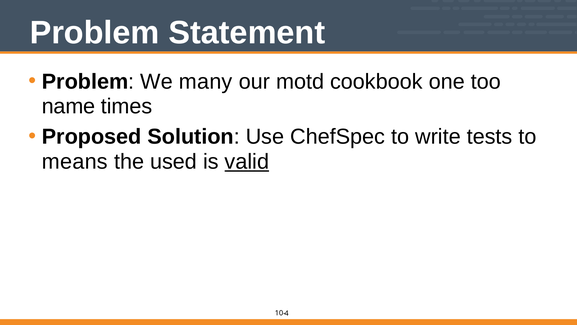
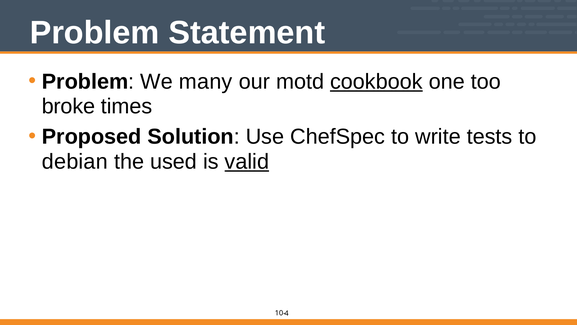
cookbook underline: none -> present (376, 82)
name: name -> broke (68, 106)
means: means -> debian (75, 161)
